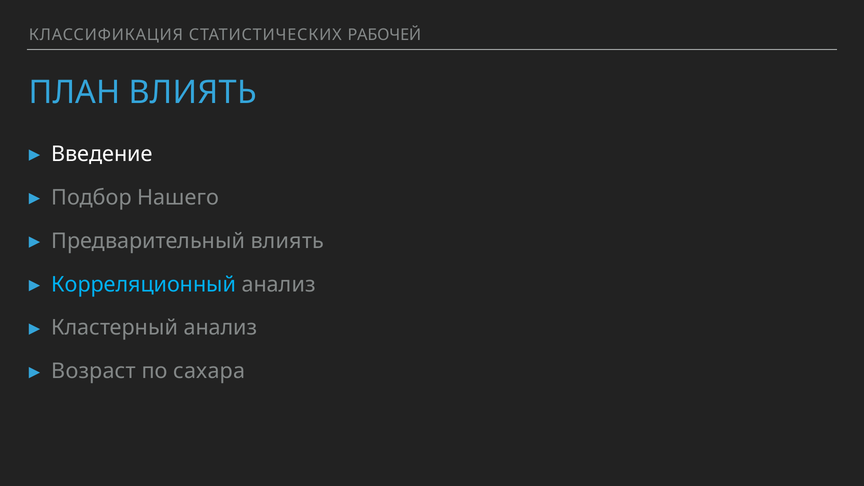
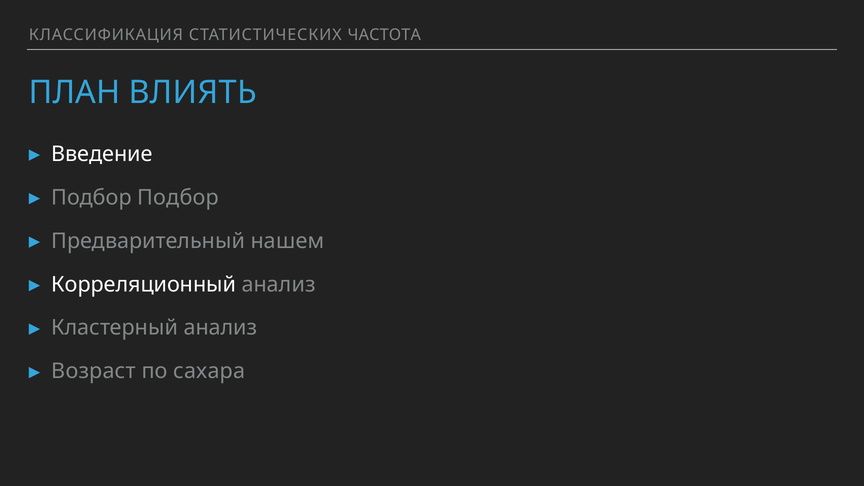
РАБОЧЕЙ: РАБОЧЕЙ -> ЧАСТОТА (384, 35)
Подбор Нашего: Нашего -> Подбор (178, 197)
Предварительный влиять: влиять -> нашем (287, 241)
Корреляционный colour: light blue -> white (144, 284)
